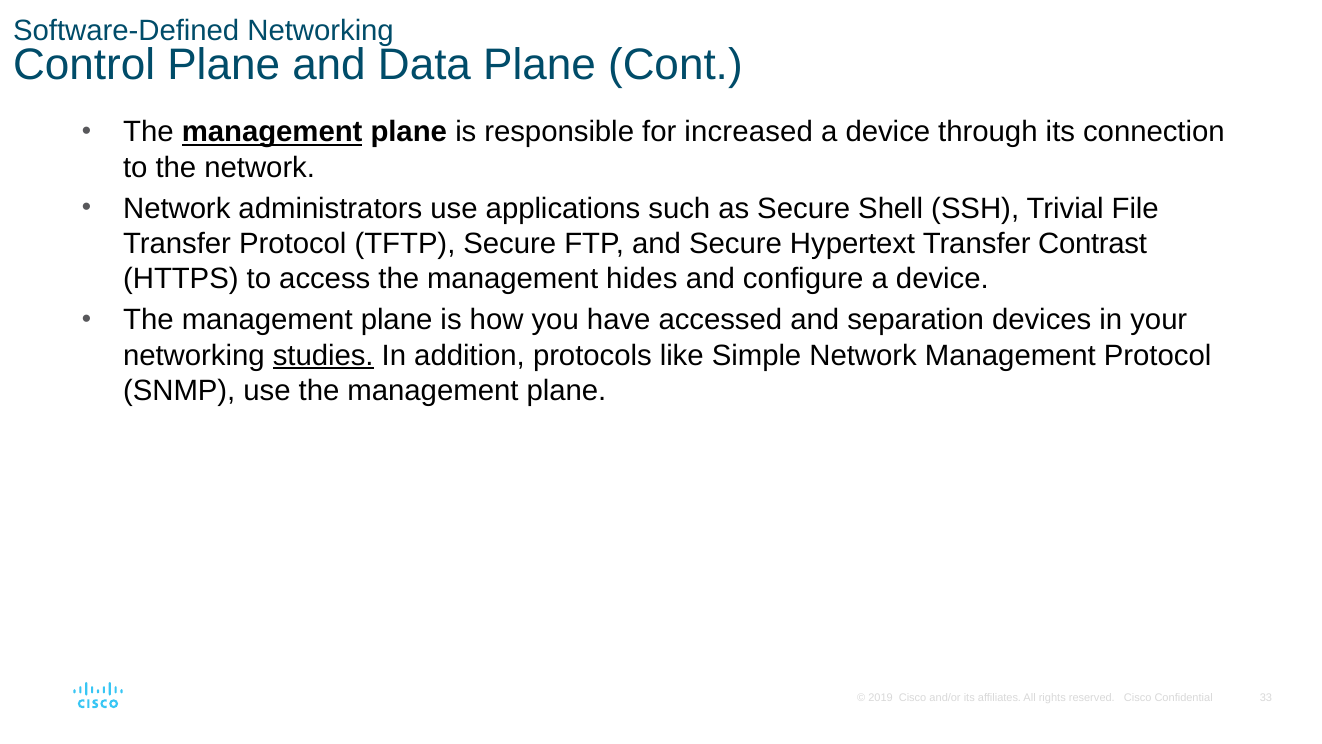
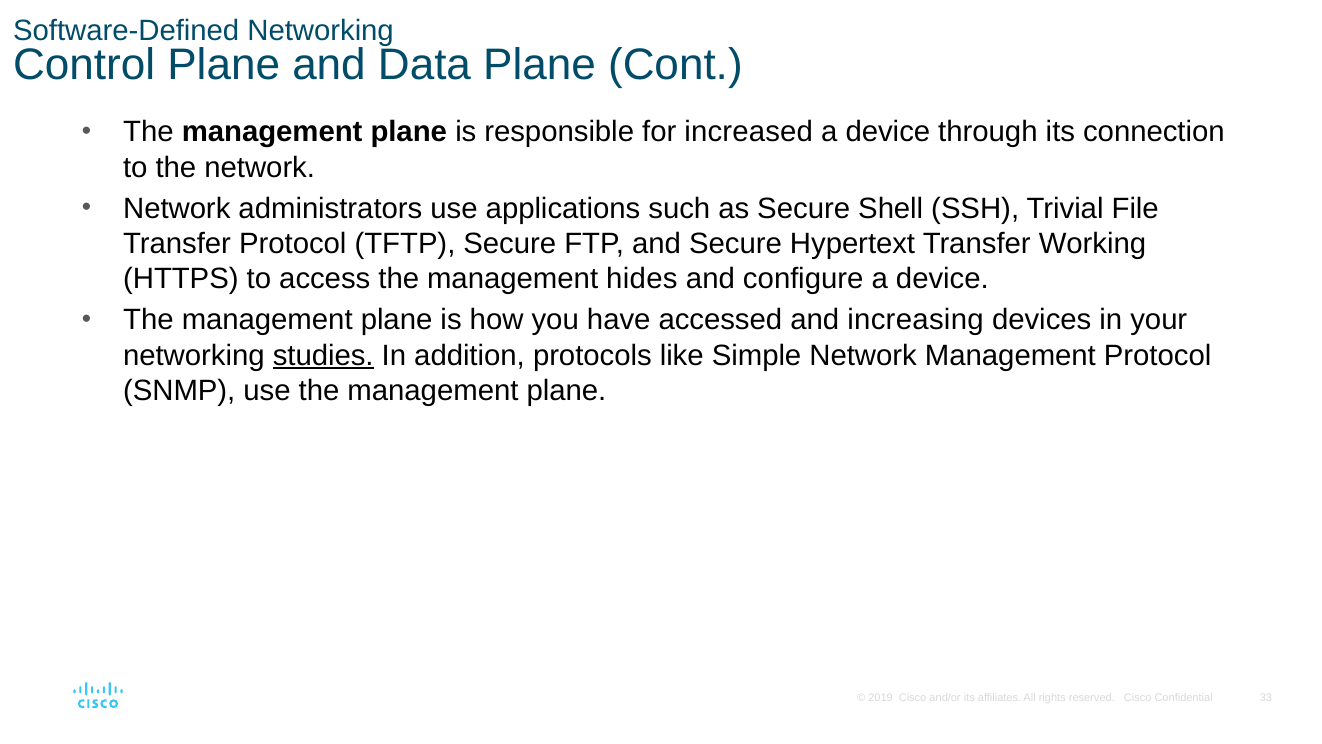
management underline: present -> none (272, 132)
Contrast: Contrast -> Working (1092, 244)
separation: separation -> increasing (916, 320)
